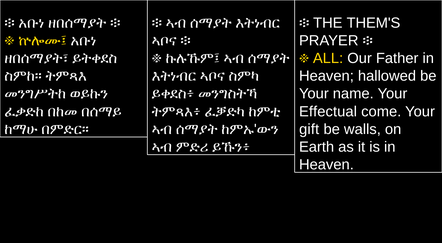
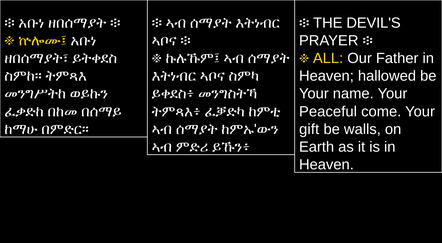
THEM'S: THEM'S -> DEVIL'S (374, 23)
Effectual: Effectual -> Peaceful (328, 112)
